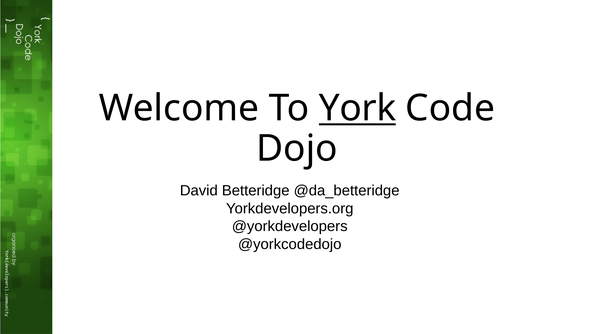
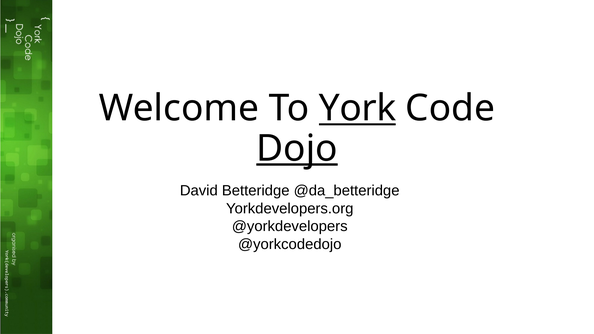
Dojo underline: none -> present (297, 149)
